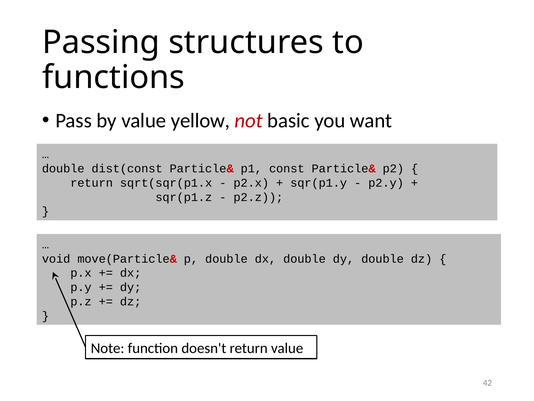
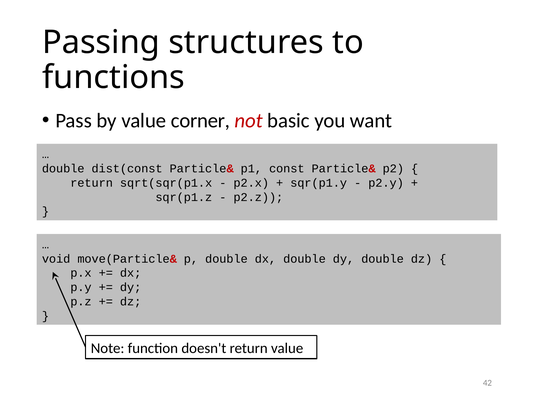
yellow: yellow -> corner (200, 120)
